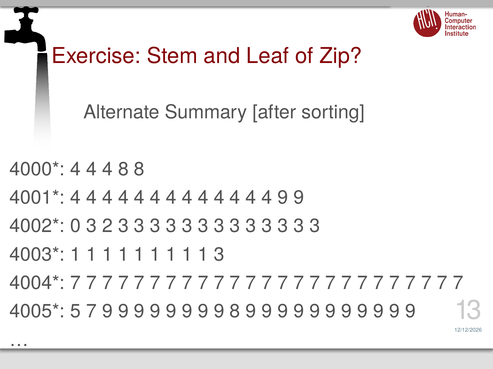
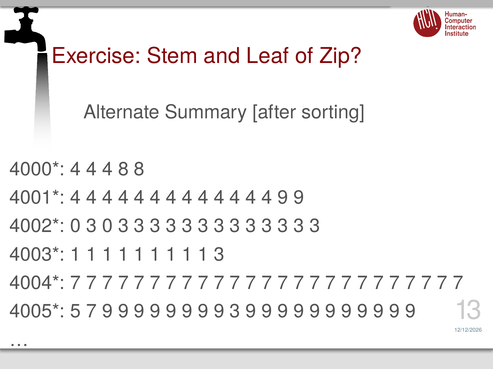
3 2: 2 -> 0 (107, 226)
9 8: 8 -> 3 (235, 312)
